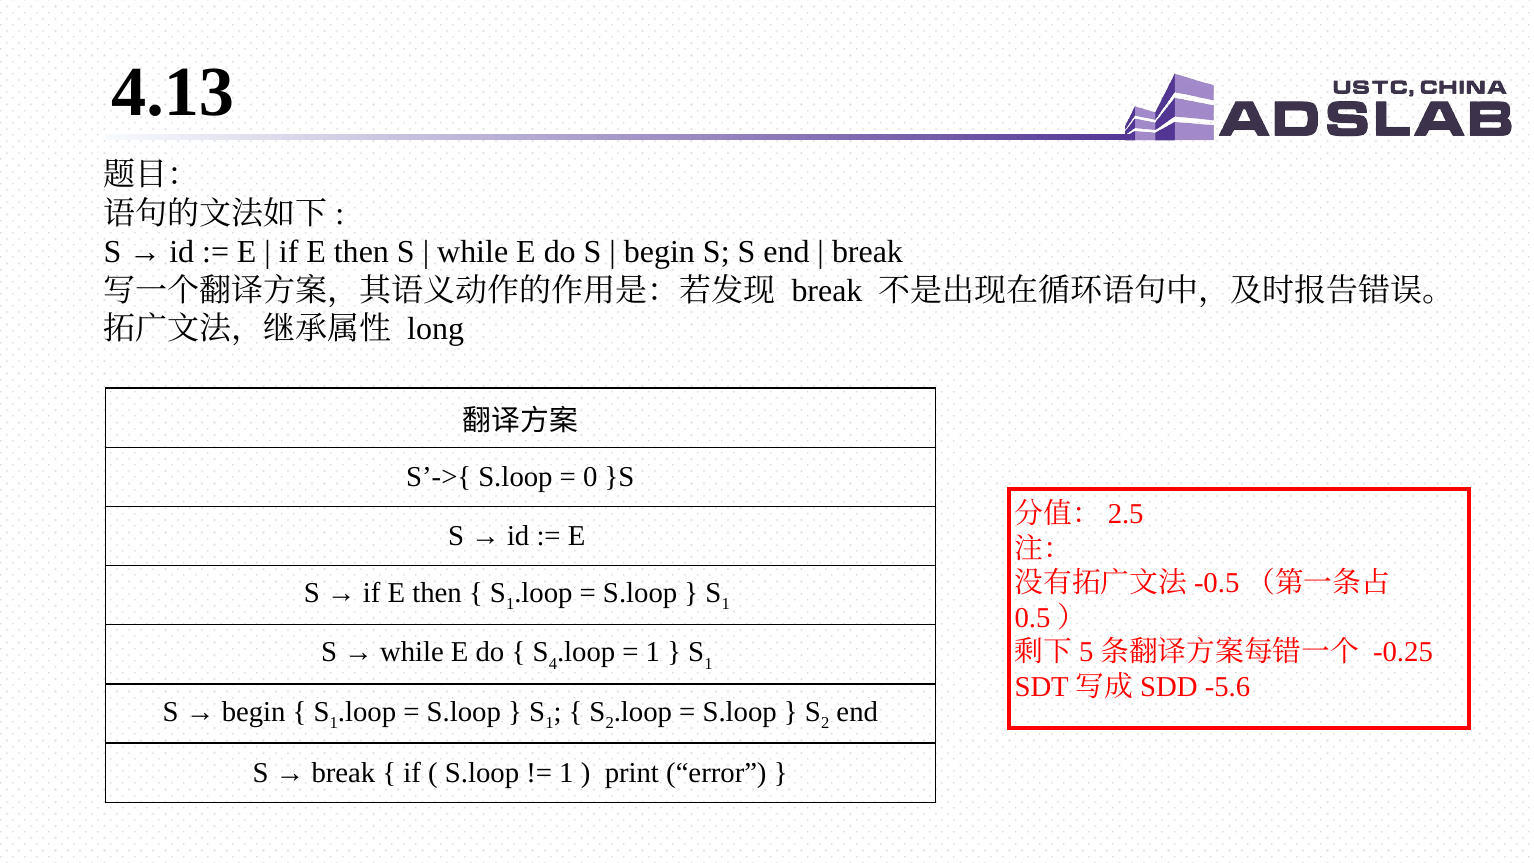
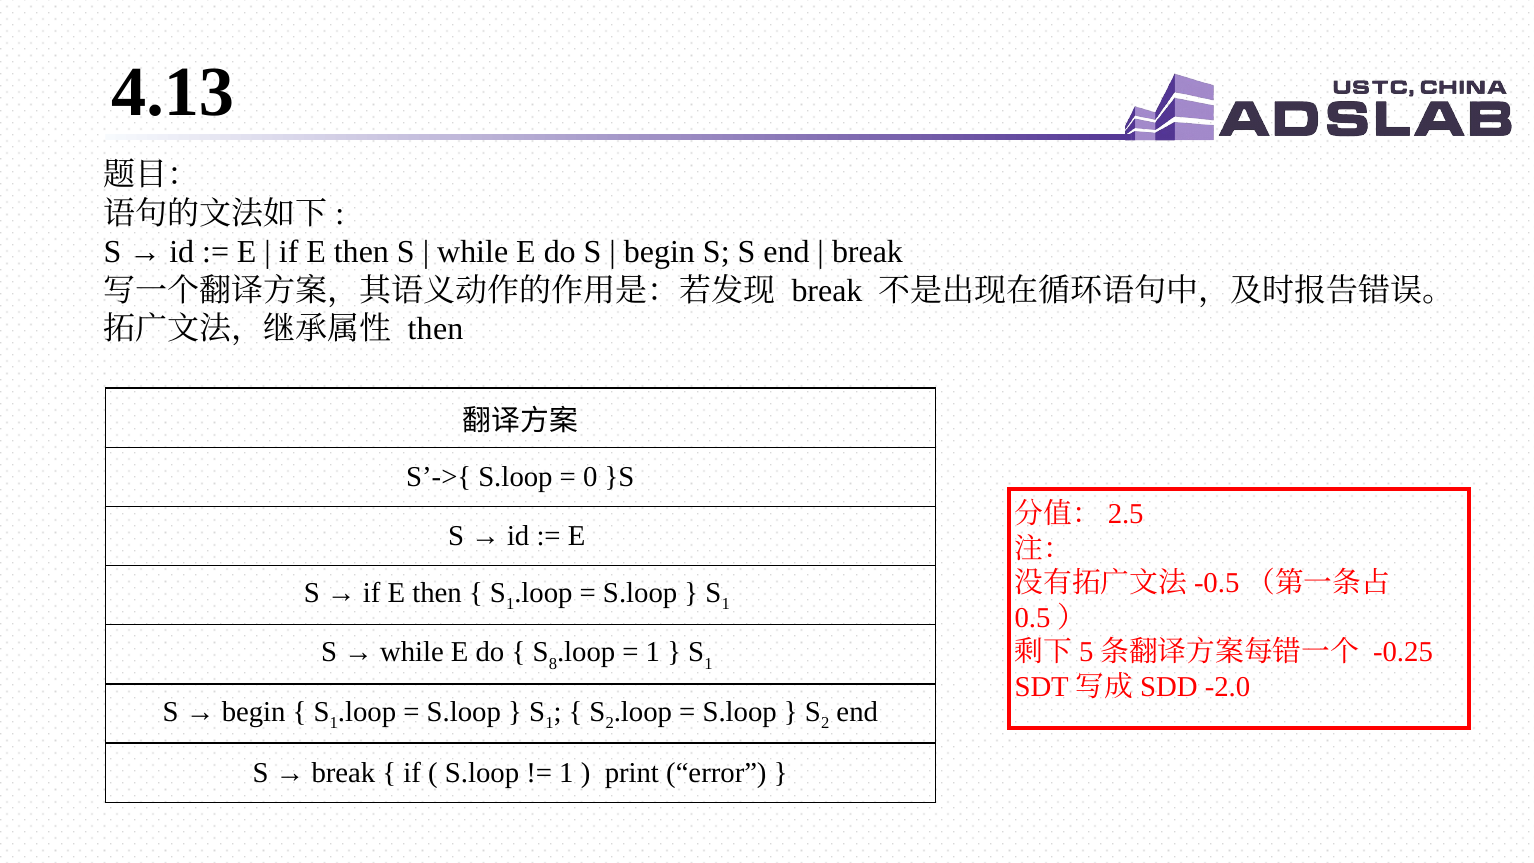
long: long -> then (435, 329)
4: 4 -> 8 (553, 663)
-5.6: -5.6 -> -2.0 (1228, 687)
